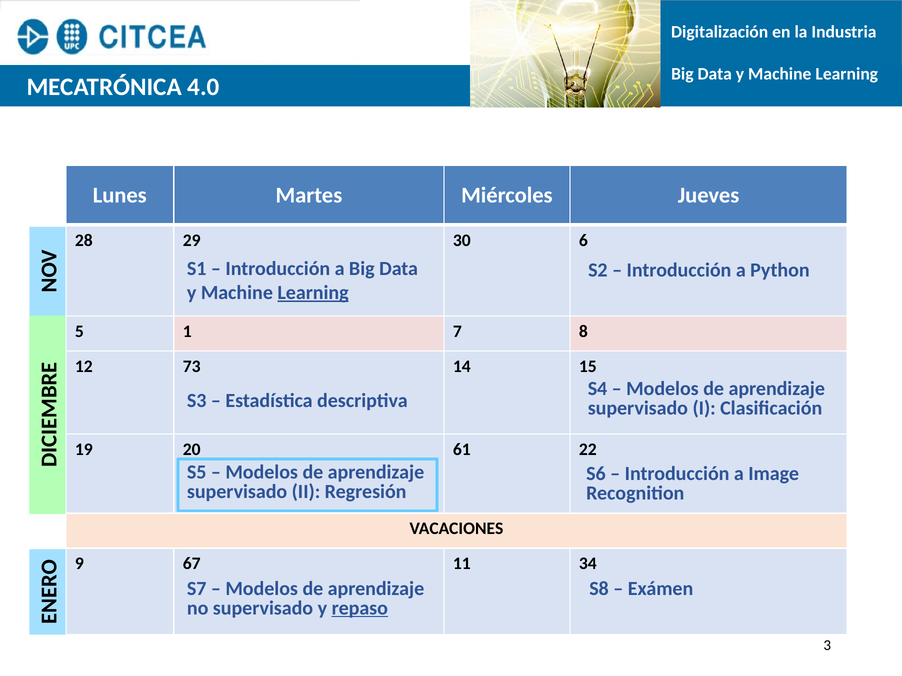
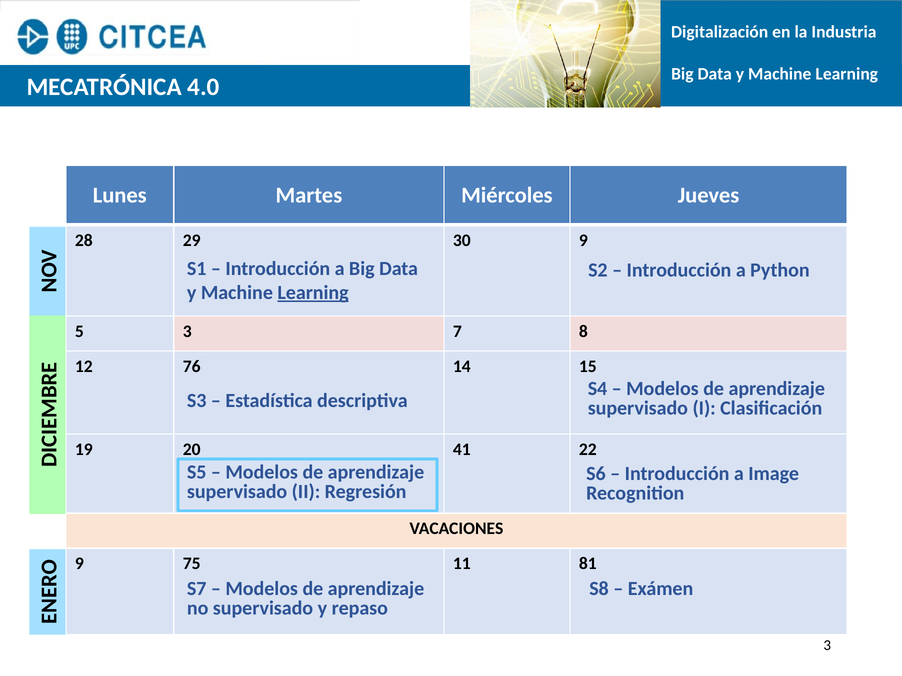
30 6: 6 -> 9 (583, 240)
5 1: 1 -> 3 (187, 332)
73: 73 -> 76 (192, 367)
61: 61 -> 41 (462, 450)
67: 67 -> 75 (192, 564)
34: 34 -> 81 (588, 564)
repaso underline: present -> none (360, 608)
